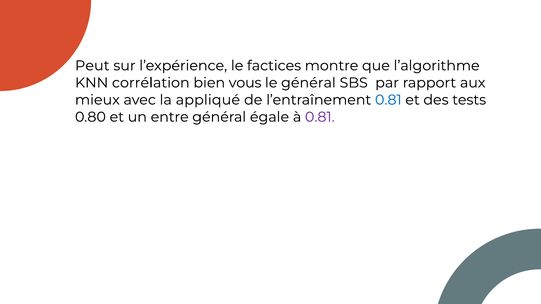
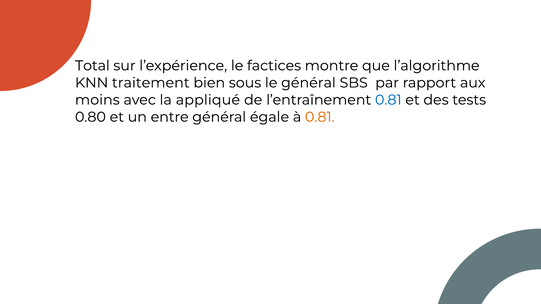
Peut: Peut -> Total (92, 66)
corrélation: corrélation -> traitement (151, 83)
vous: vous -> sous (245, 83)
mieux: mieux -> moins (97, 100)
0.81 colour: purple -> orange (320, 117)
